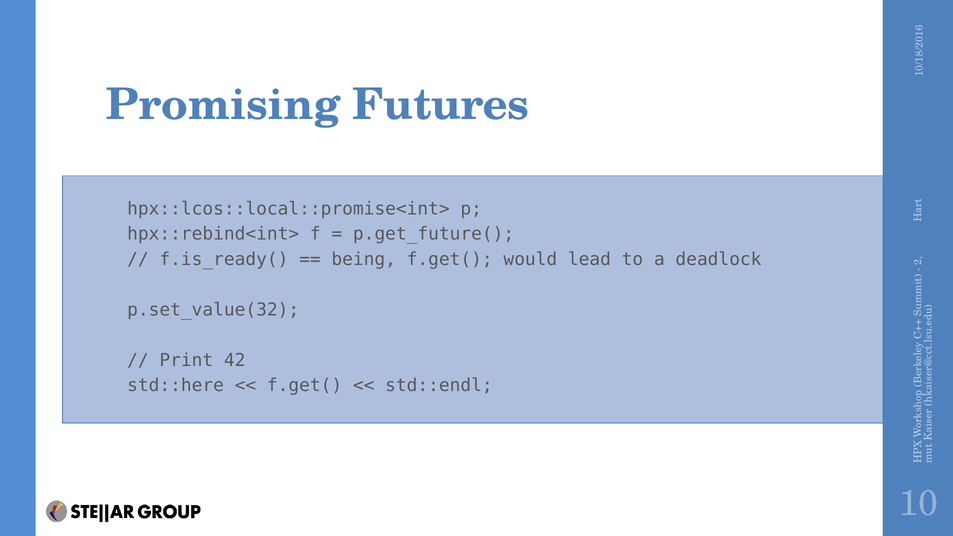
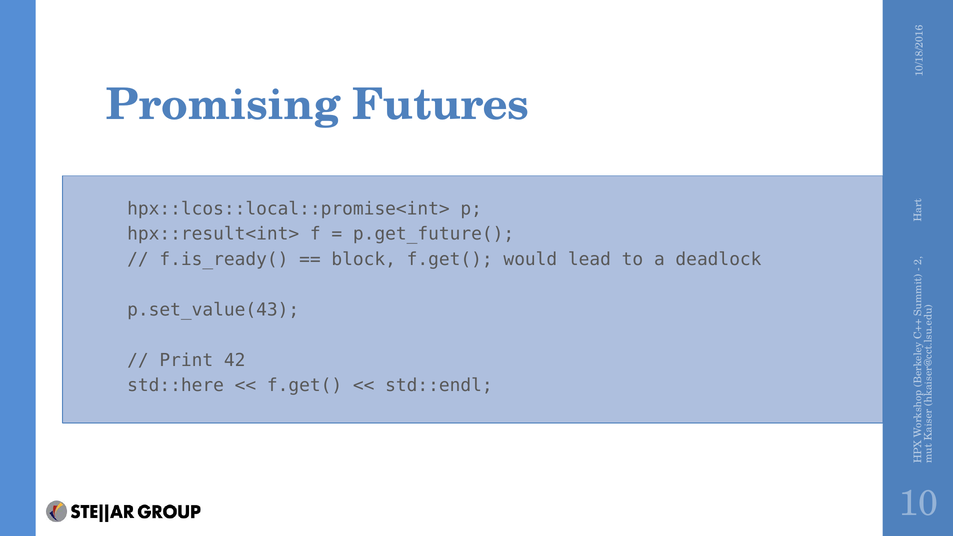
hpx::rebind<int>: hpx::rebind<int> -> hpx::result<int> (213, 234)
being: being -> block (364, 259)
p.set_value(32: p.set_value(32 -> p.set_value(43 (213, 310)
